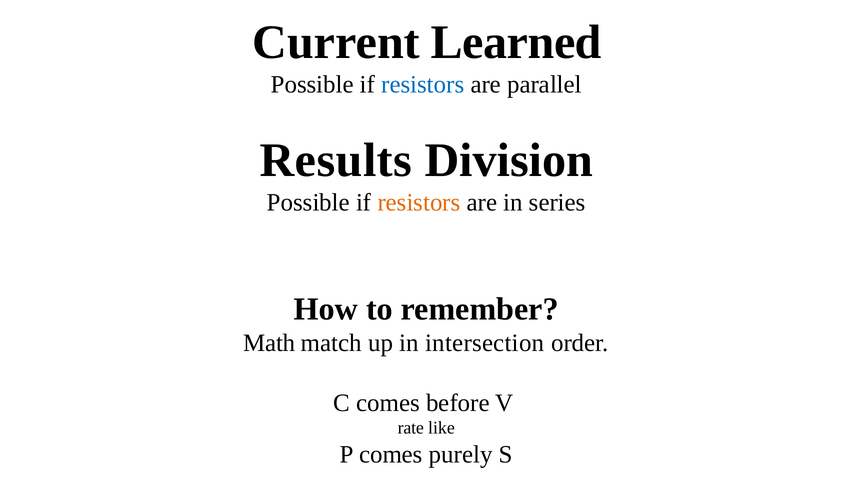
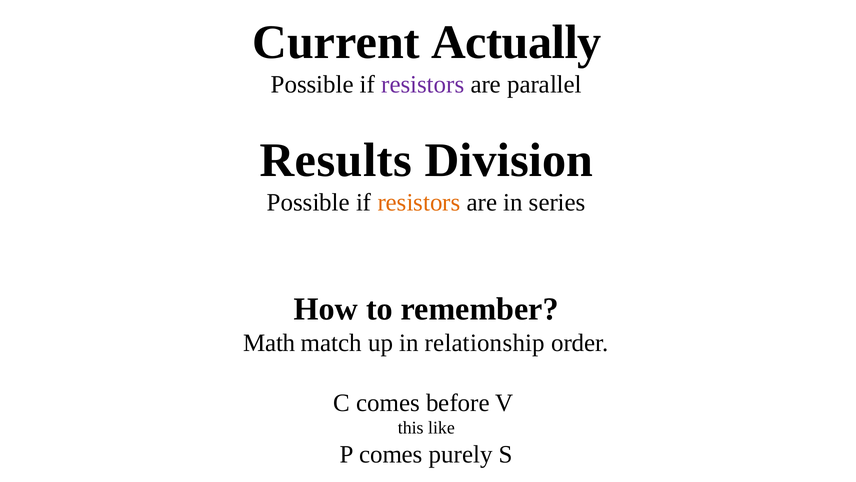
Learned: Learned -> Actually (516, 42)
resistors colour: blue -> purple (423, 84)
intersection: intersection -> relationship (485, 342)
rate: rate -> this (411, 428)
